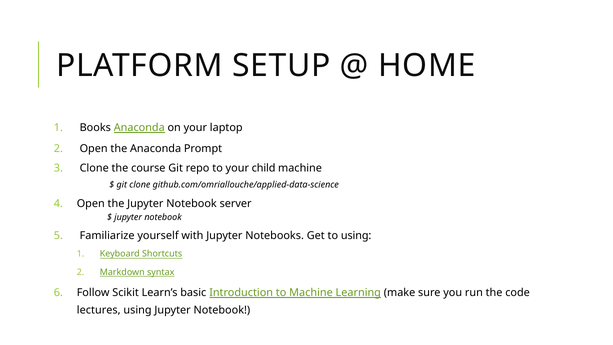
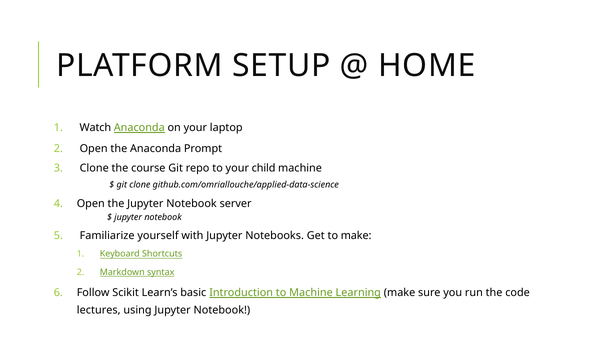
Books: Books -> Watch (95, 127)
to using: using -> make (356, 236)
